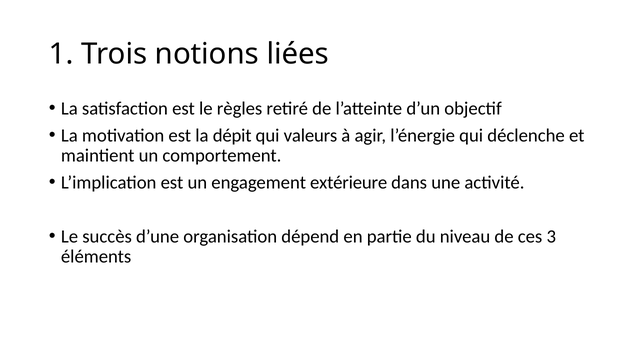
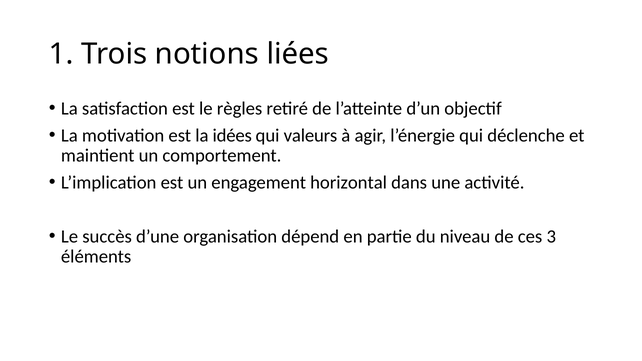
dépit: dépit -> idées (232, 135)
extérieure: extérieure -> horizontal (349, 183)
